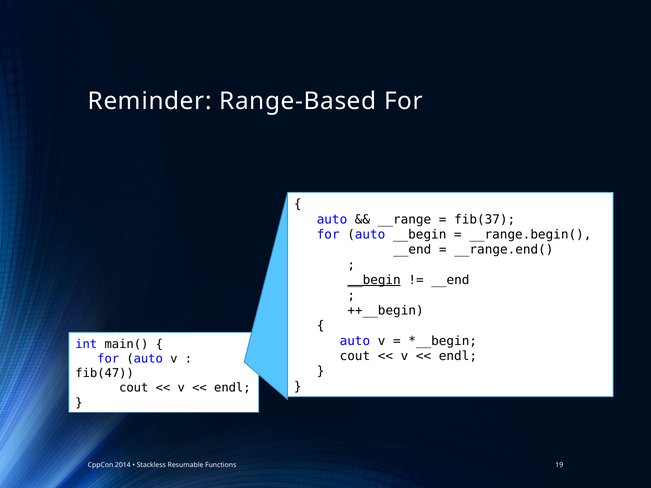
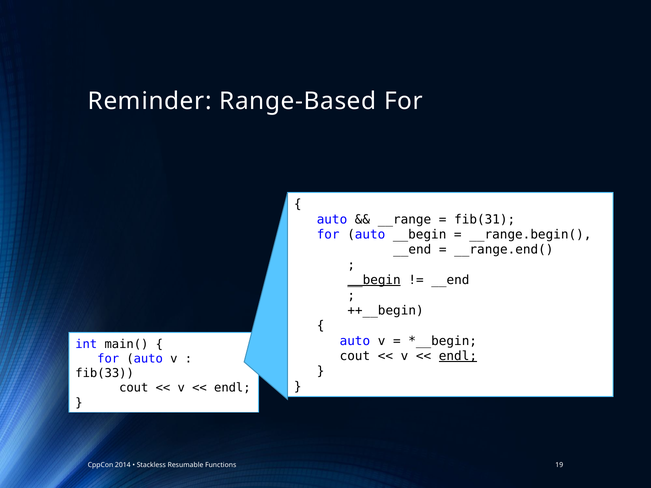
fib(37: fib(37 -> fib(31 (485, 219)
endl underline: none -> present (458, 356)
fib(47: fib(47 -> fib(33 (105, 374)
